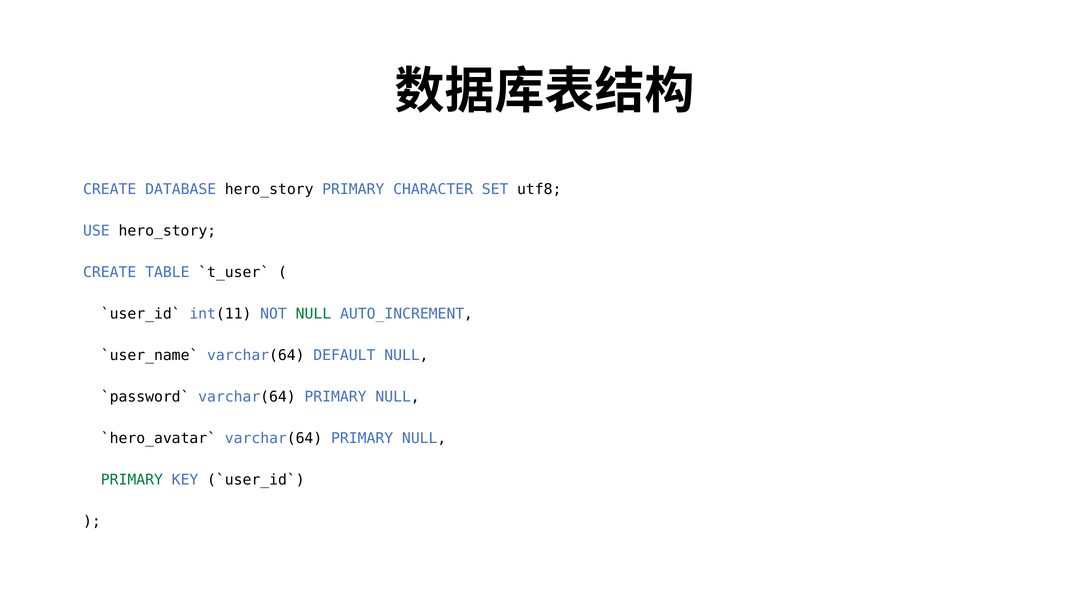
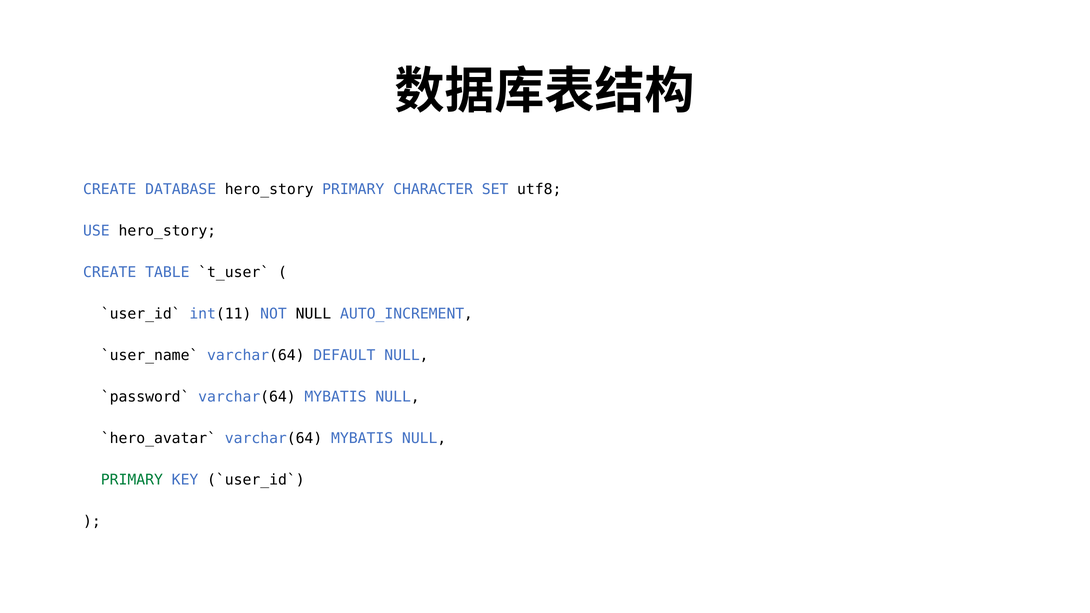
NULL colour: green -> black (313, 314)
PRIMARY: PRIMARY -> MYBATIS (336, 397)
PRIMARY: PRIMARY -> MYBATIS (362, 439)
